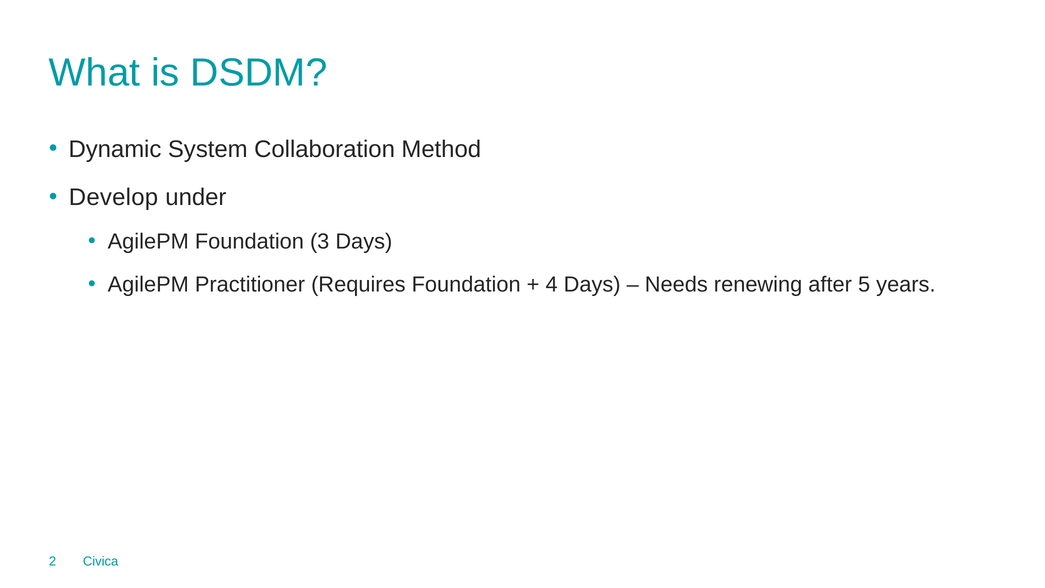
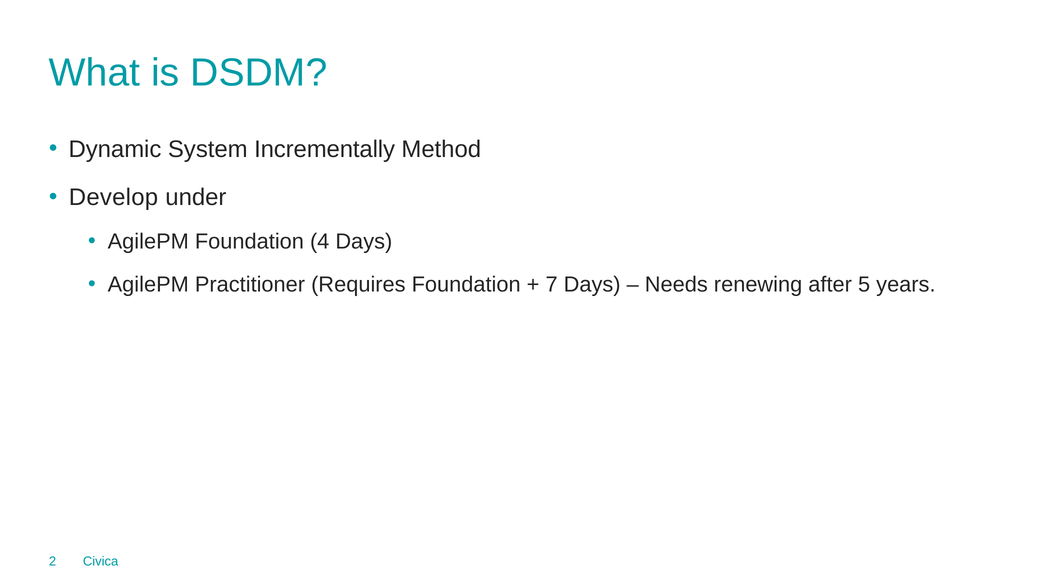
Collaboration: Collaboration -> Incrementally (325, 149)
3: 3 -> 4 (320, 241)
4: 4 -> 7 (552, 284)
